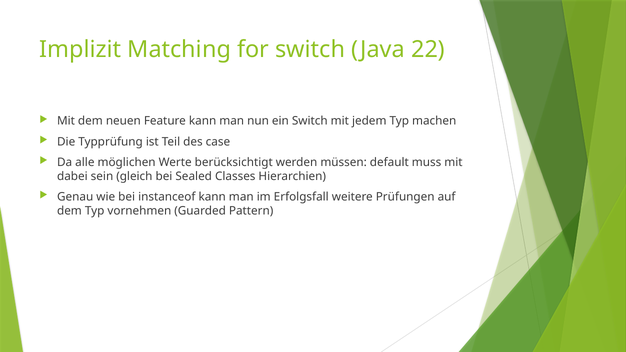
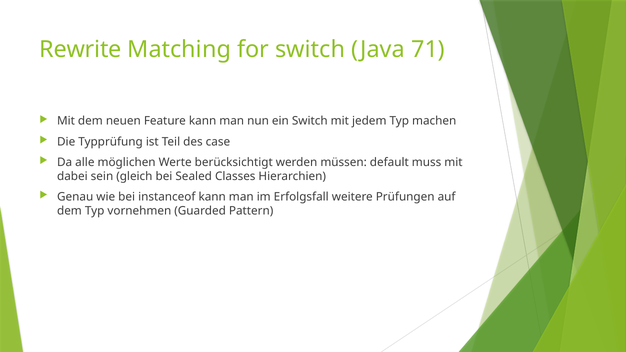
Implizit: Implizit -> Rewrite (80, 49)
22: 22 -> 71 (428, 49)
